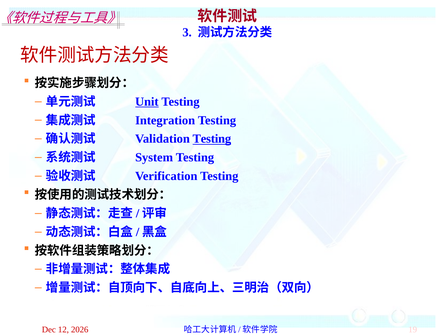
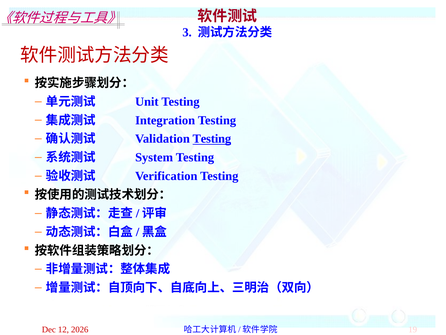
Unit underline: present -> none (147, 101)
